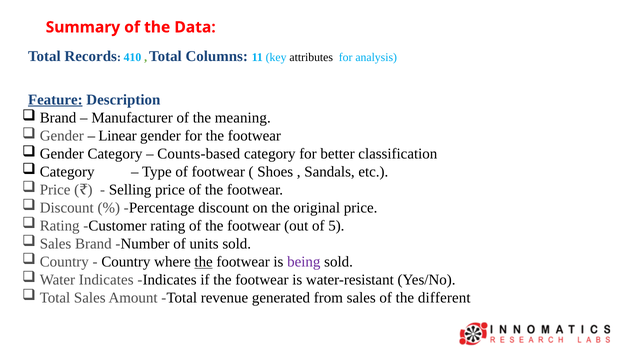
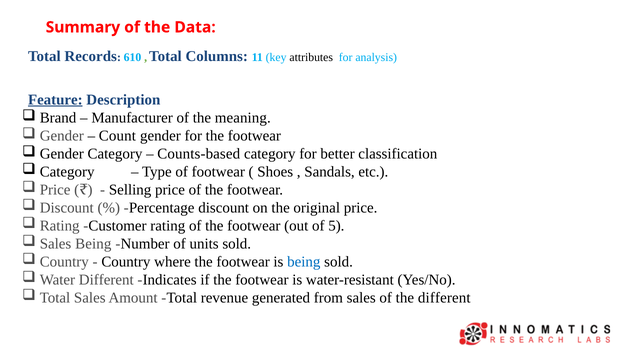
410: 410 -> 610 (133, 57)
Linear: Linear -> Count (117, 136)
Brand: Brand -> Being (93, 244)
the underline: present -> none (204, 261)
being colour: purple -> blue (304, 261)
Indicates: Indicates -> Different (106, 279)
